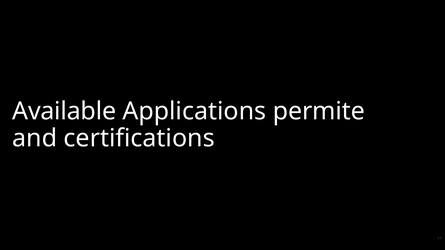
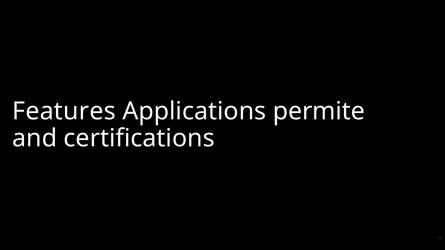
Available: Available -> Features (64, 111)
